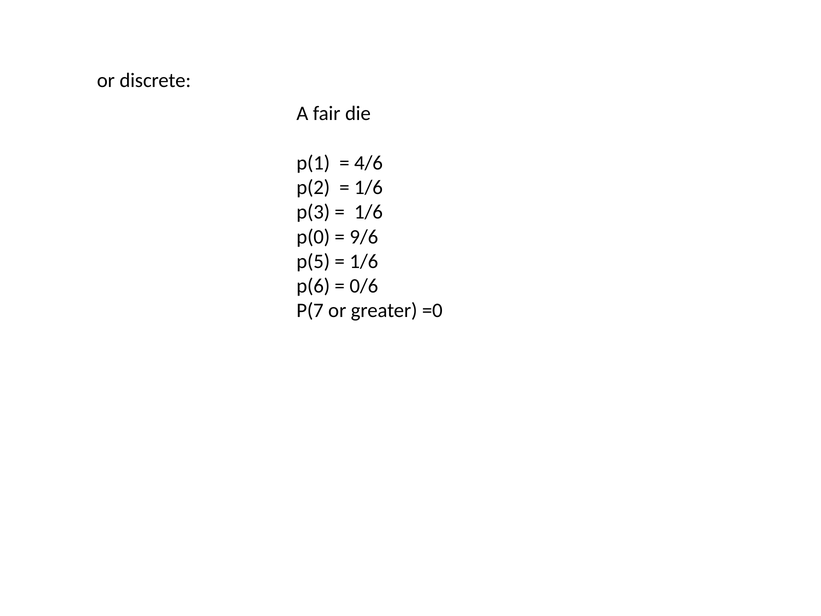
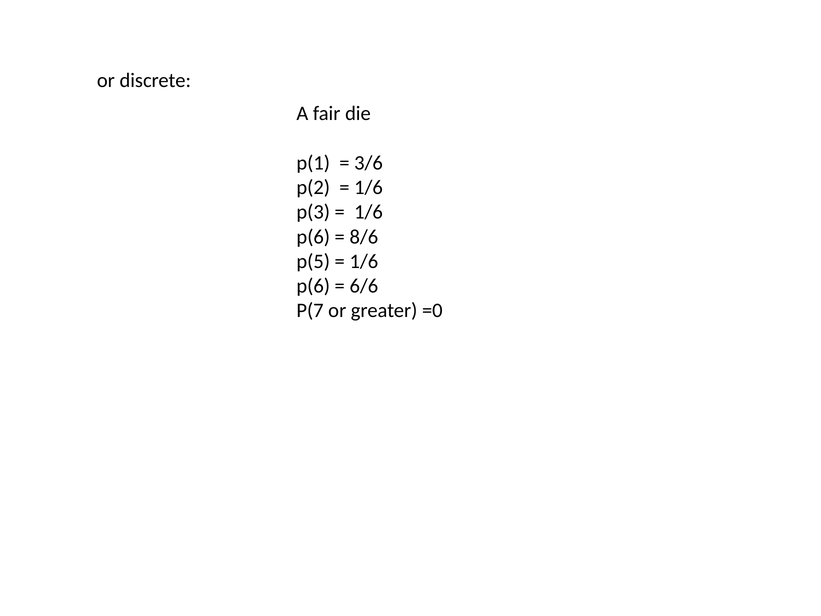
4/6: 4/6 -> 3/6 (368, 163)
p(0: p(0 -> p(6 (313, 237)
9/6: 9/6 -> 8/6 (364, 237)
0/6: 0/6 -> 6/6 (364, 286)
